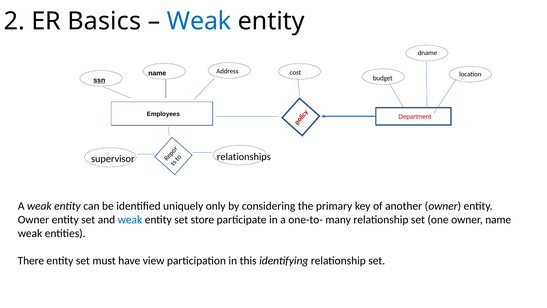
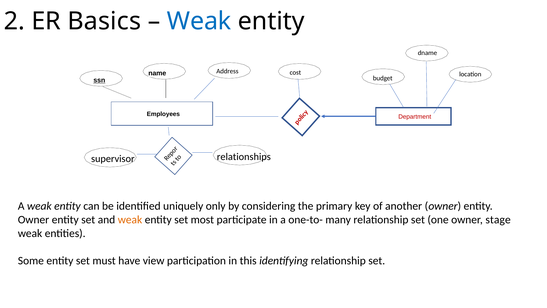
weak colour: blue -> orange (130, 219)
store: store -> most (202, 219)
owner name: name -> stage (498, 219)
There: There -> Some (31, 261)
